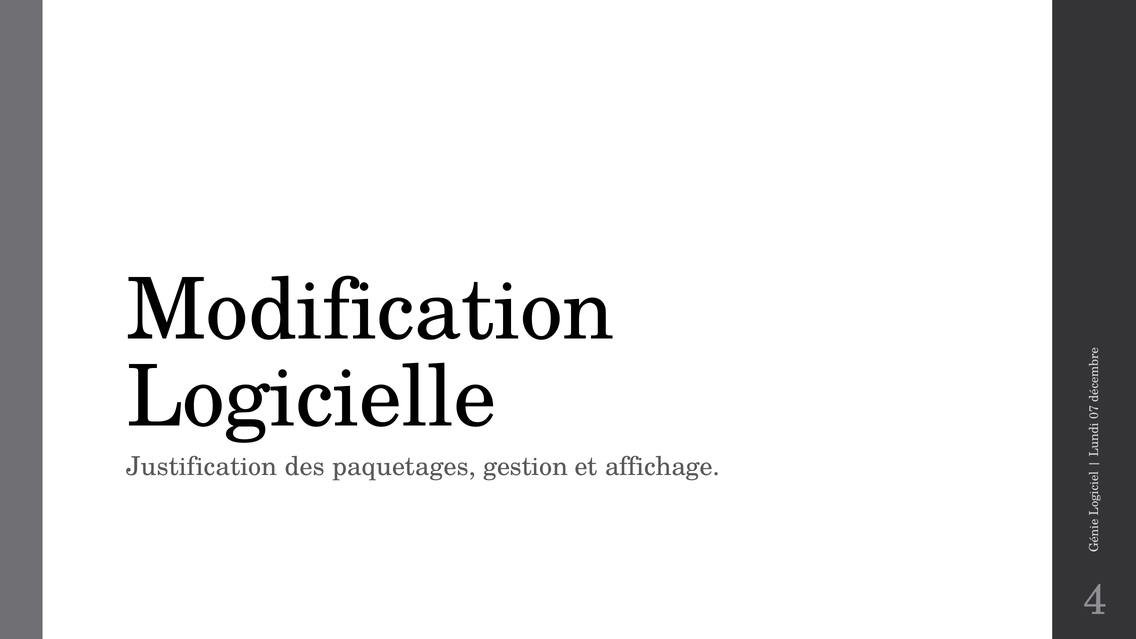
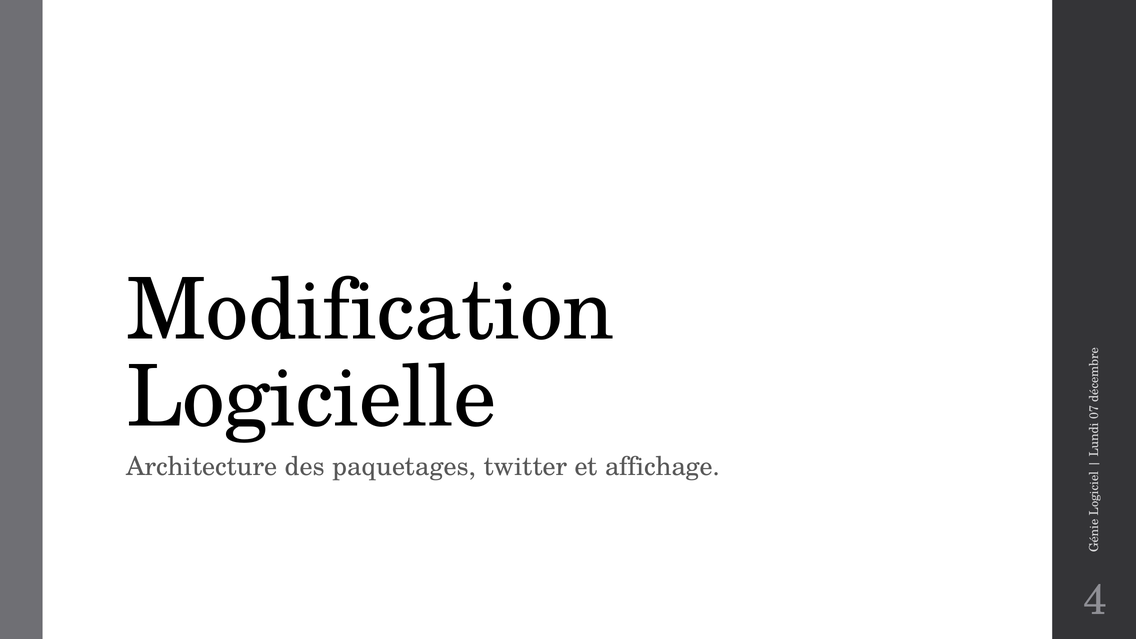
Justification: Justification -> Architecture (202, 467)
gestion: gestion -> twitter (526, 467)
